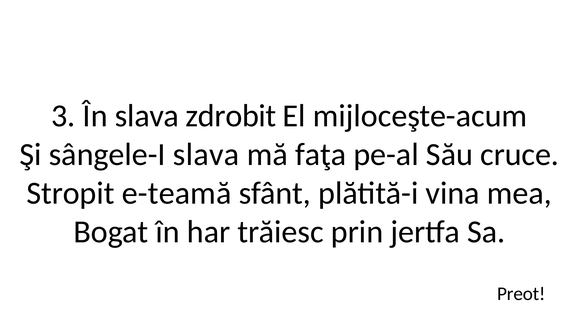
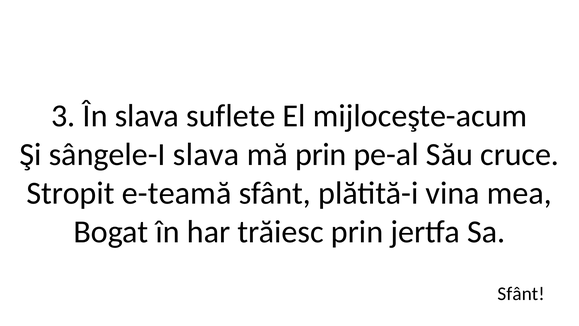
zdrobit: zdrobit -> suflete (231, 116)
mă faţa: faţa -> prin (321, 154)
Preot: Preot -> Sfânt (521, 294)
